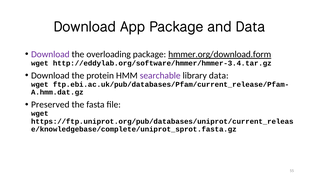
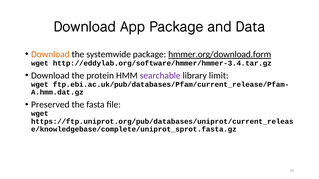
Download colour: purple -> orange (50, 54)
overloading: overloading -> systemwide (109, 54)
library data: data -> limit (219, 76)
